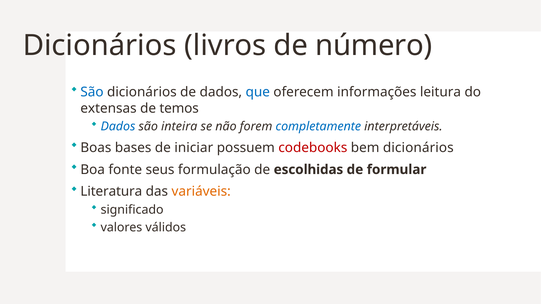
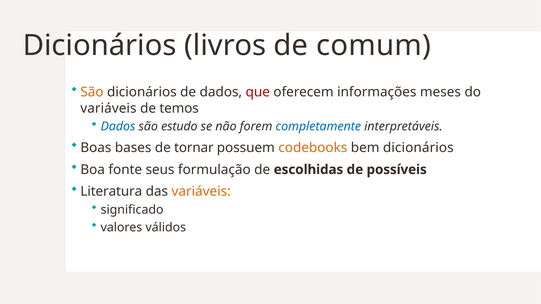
número: número -> comum (373, 45)
São colour: blue -> orange (92, 92)
que colour: blue -> red (258, 92)
leitura: leitura -> meses (440, 92)
extensas: extensas -> variáveis (108, 108)
inteira: inteira -> estudo (179, 127)
iniciar: iniciar -> tornar (194, 148)
codebooks colour: red -> orange (313, 148)
formular: formular -> possíveis (397, 170)
